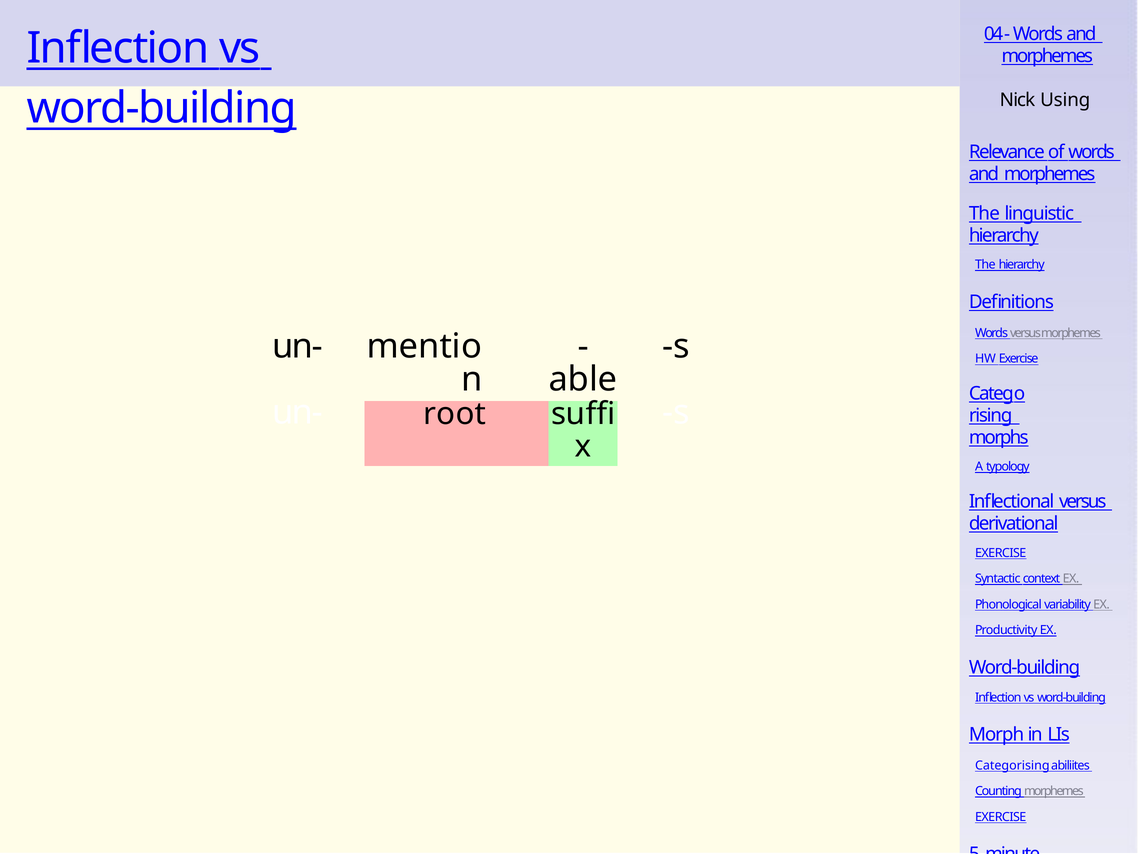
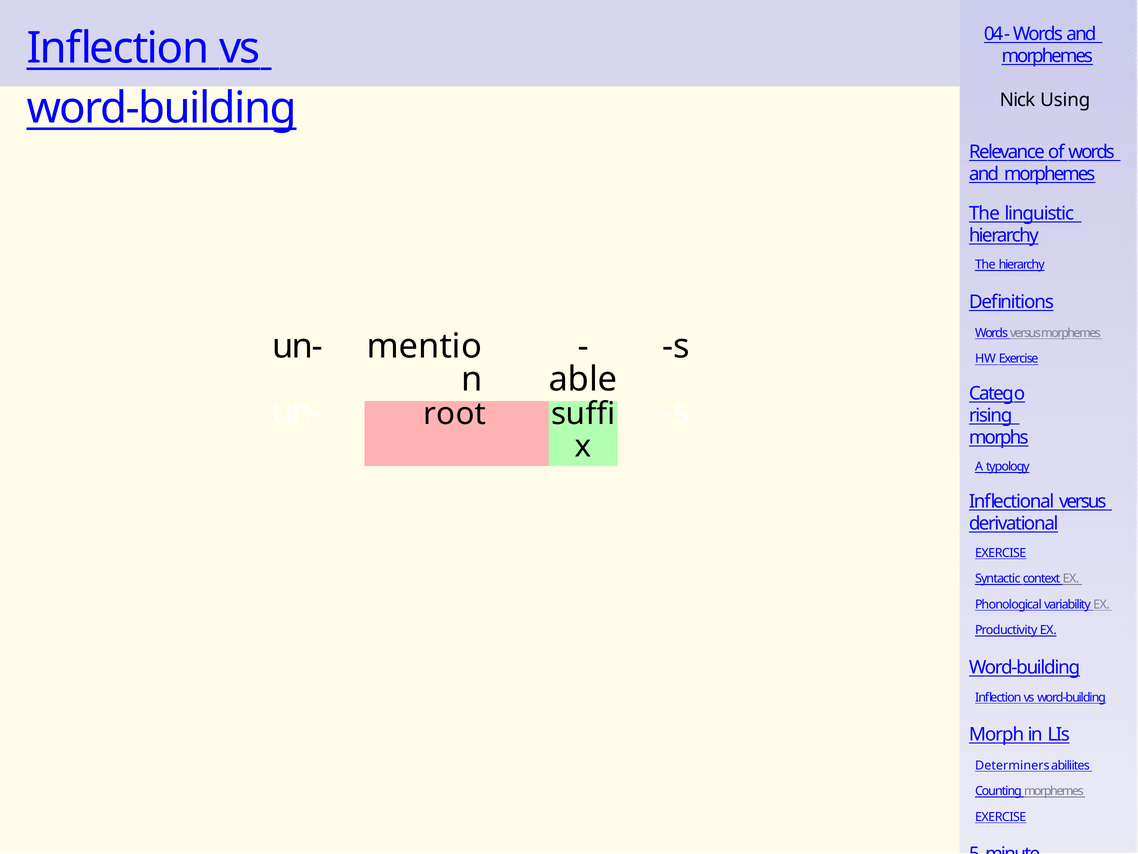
Categorising: Categorising -> Determiners (1012, 766)
